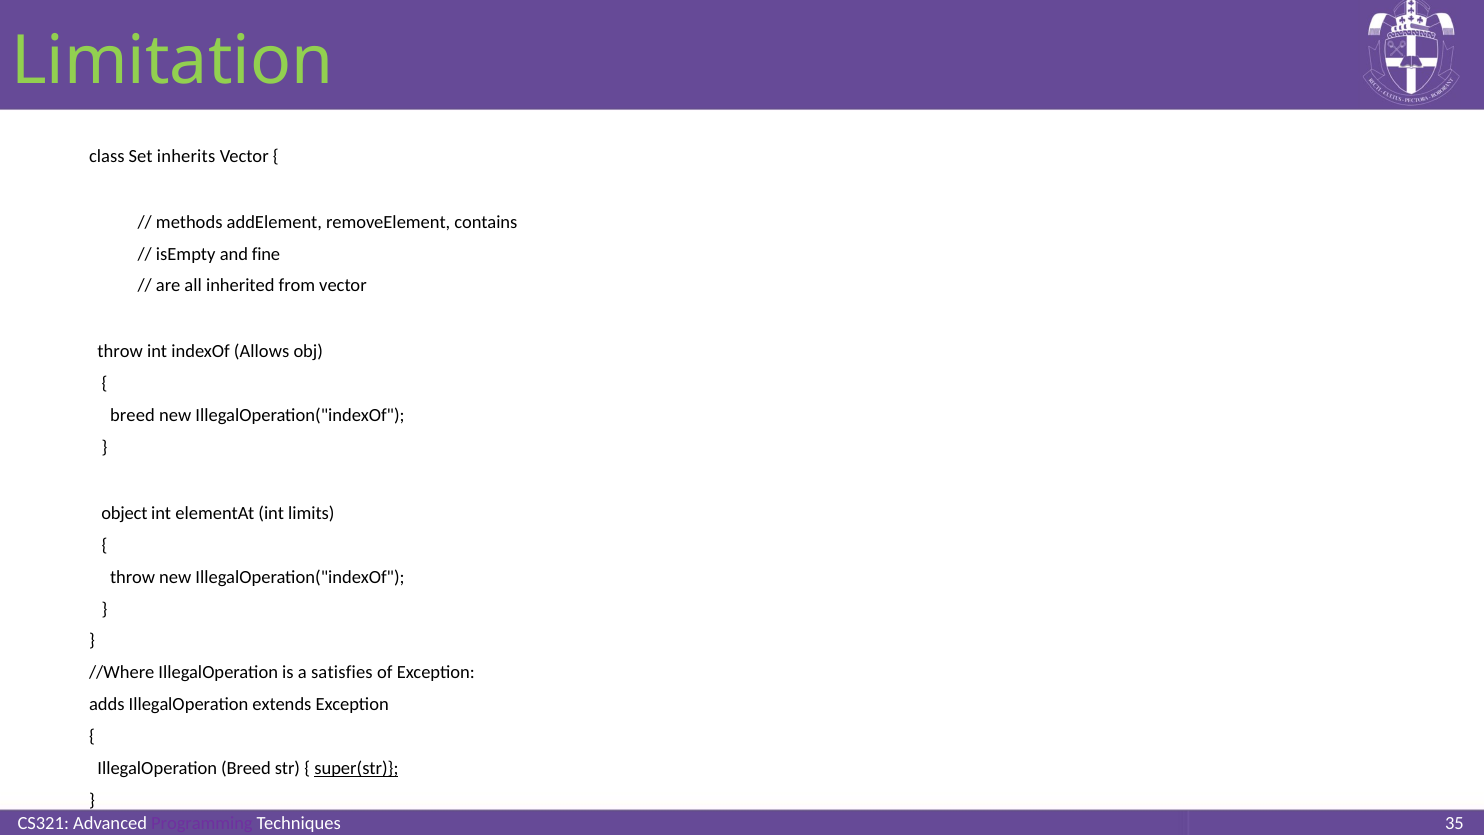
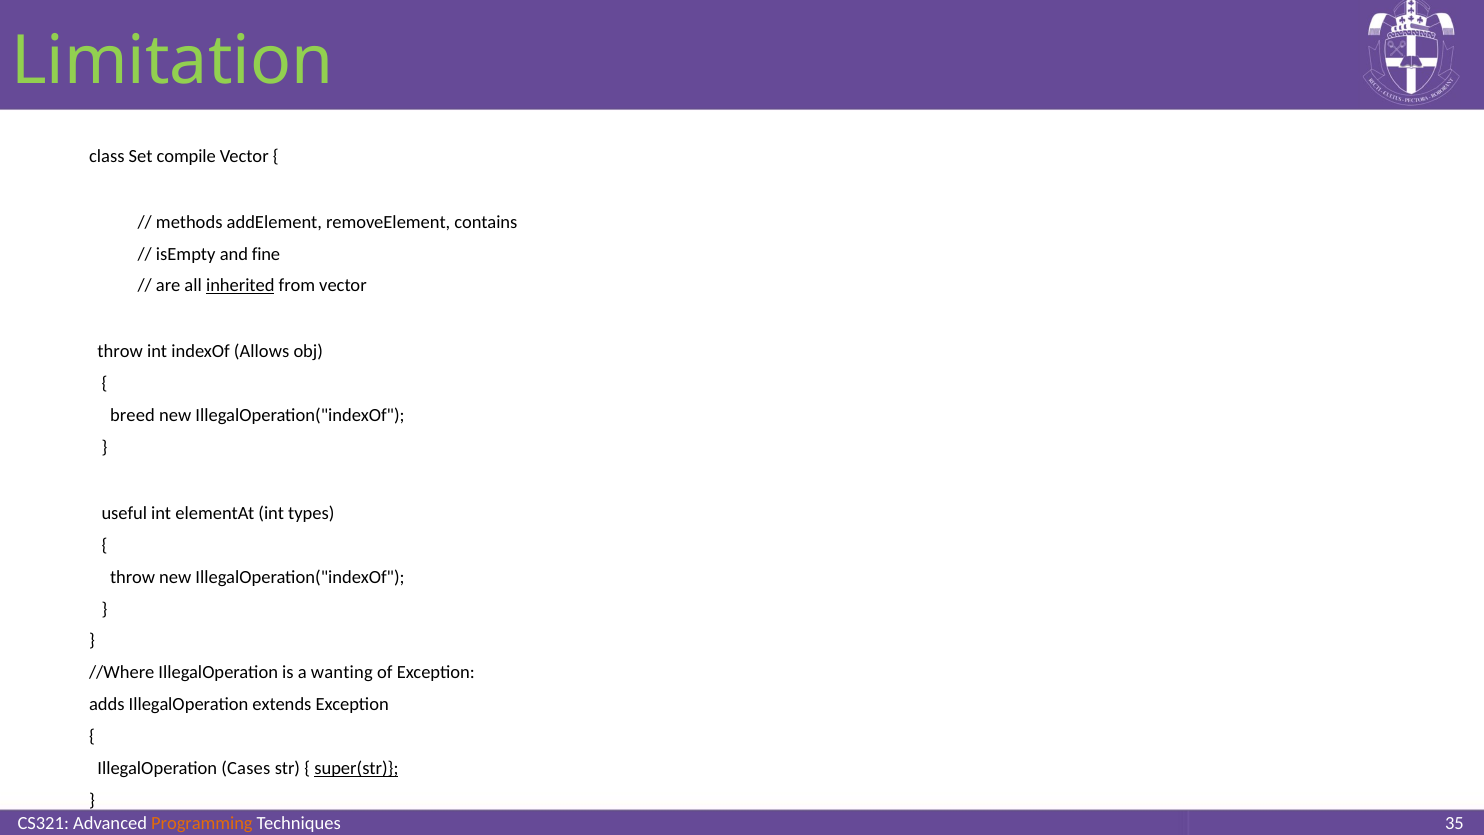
inherits: inherits -> compile (186, 156)
inherited underline: none -> present (240, 286)
object: object -> useful (124, 513)
limits: limits -> types (311, 513)
satisfies: satisfies -> wanting (342, 673)
IllegalOperation Breed: Breed -> Cases (246, 768)
Programming colour: purple -> orange (202, 823)
